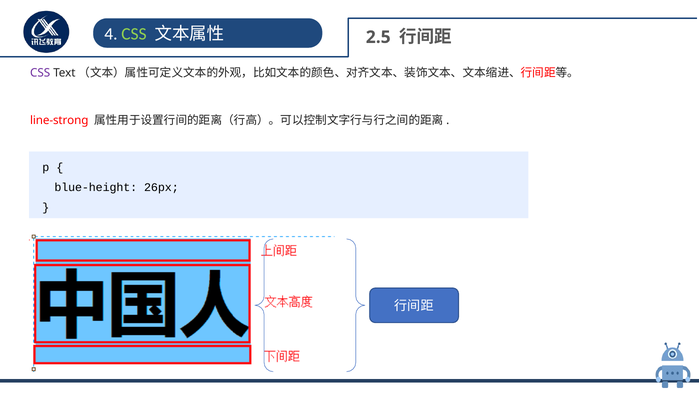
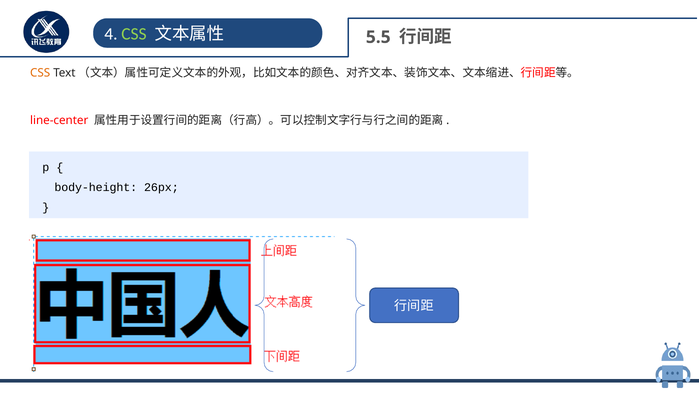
2.5: 2.5 -> 5.5 (378, 37)
CSS colour: purple -> orange (40, 73)
line-strong: line-strong -> line-center (59, 120)
blue-height: blue-height -> body-height (96, 187)
